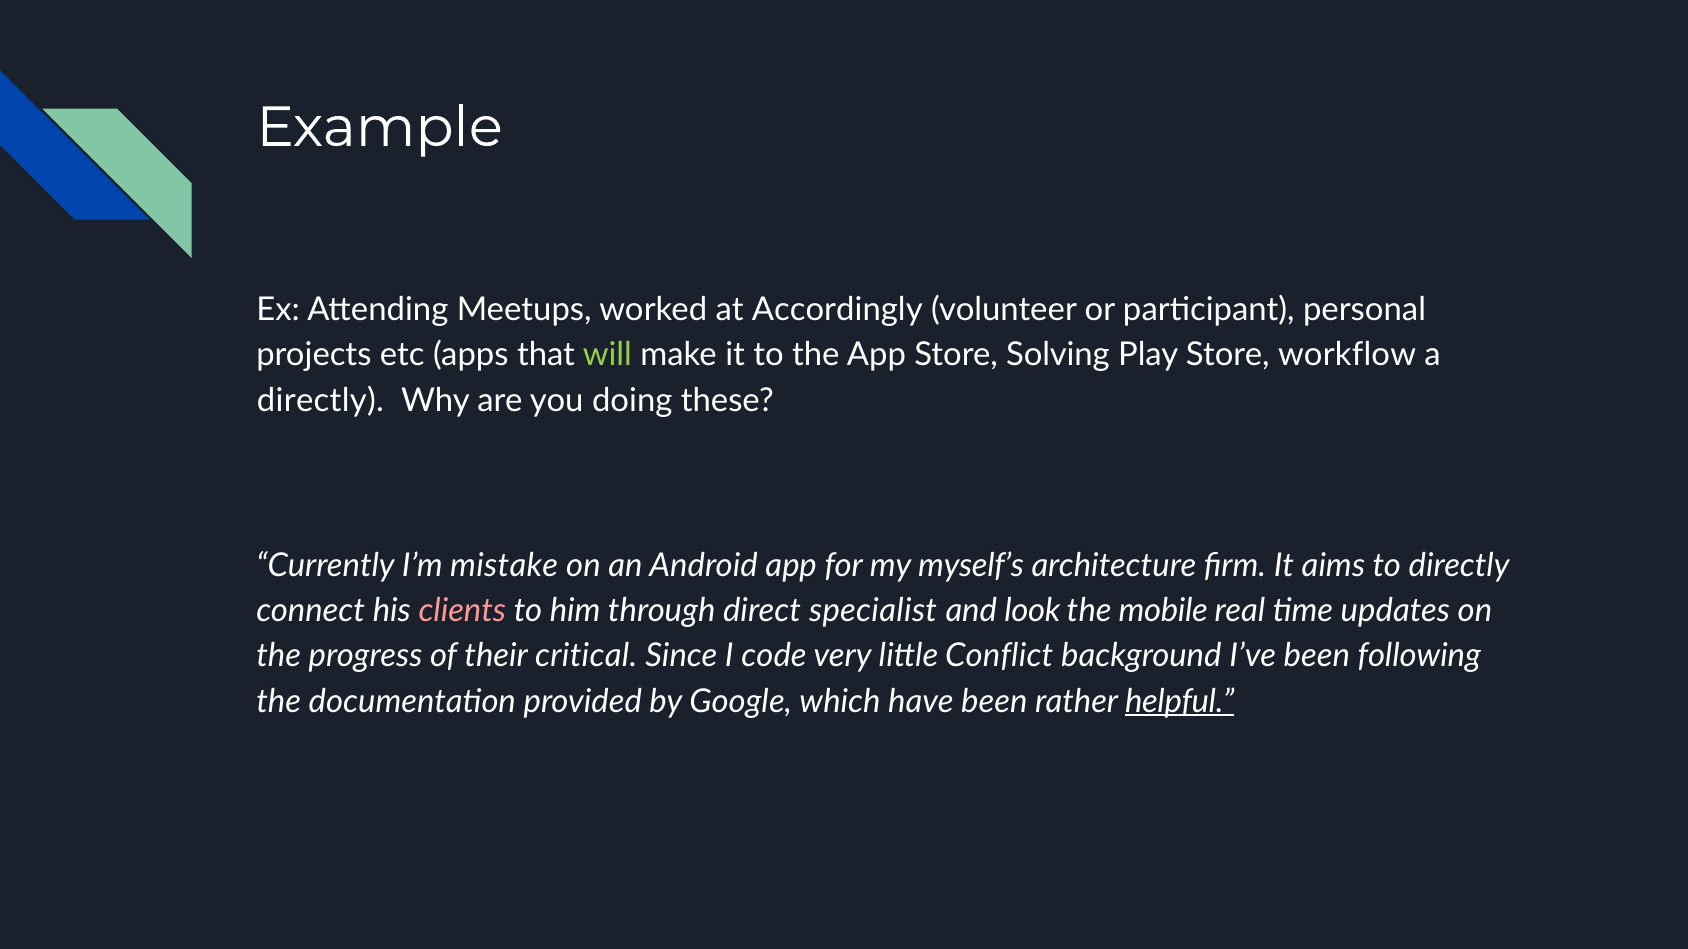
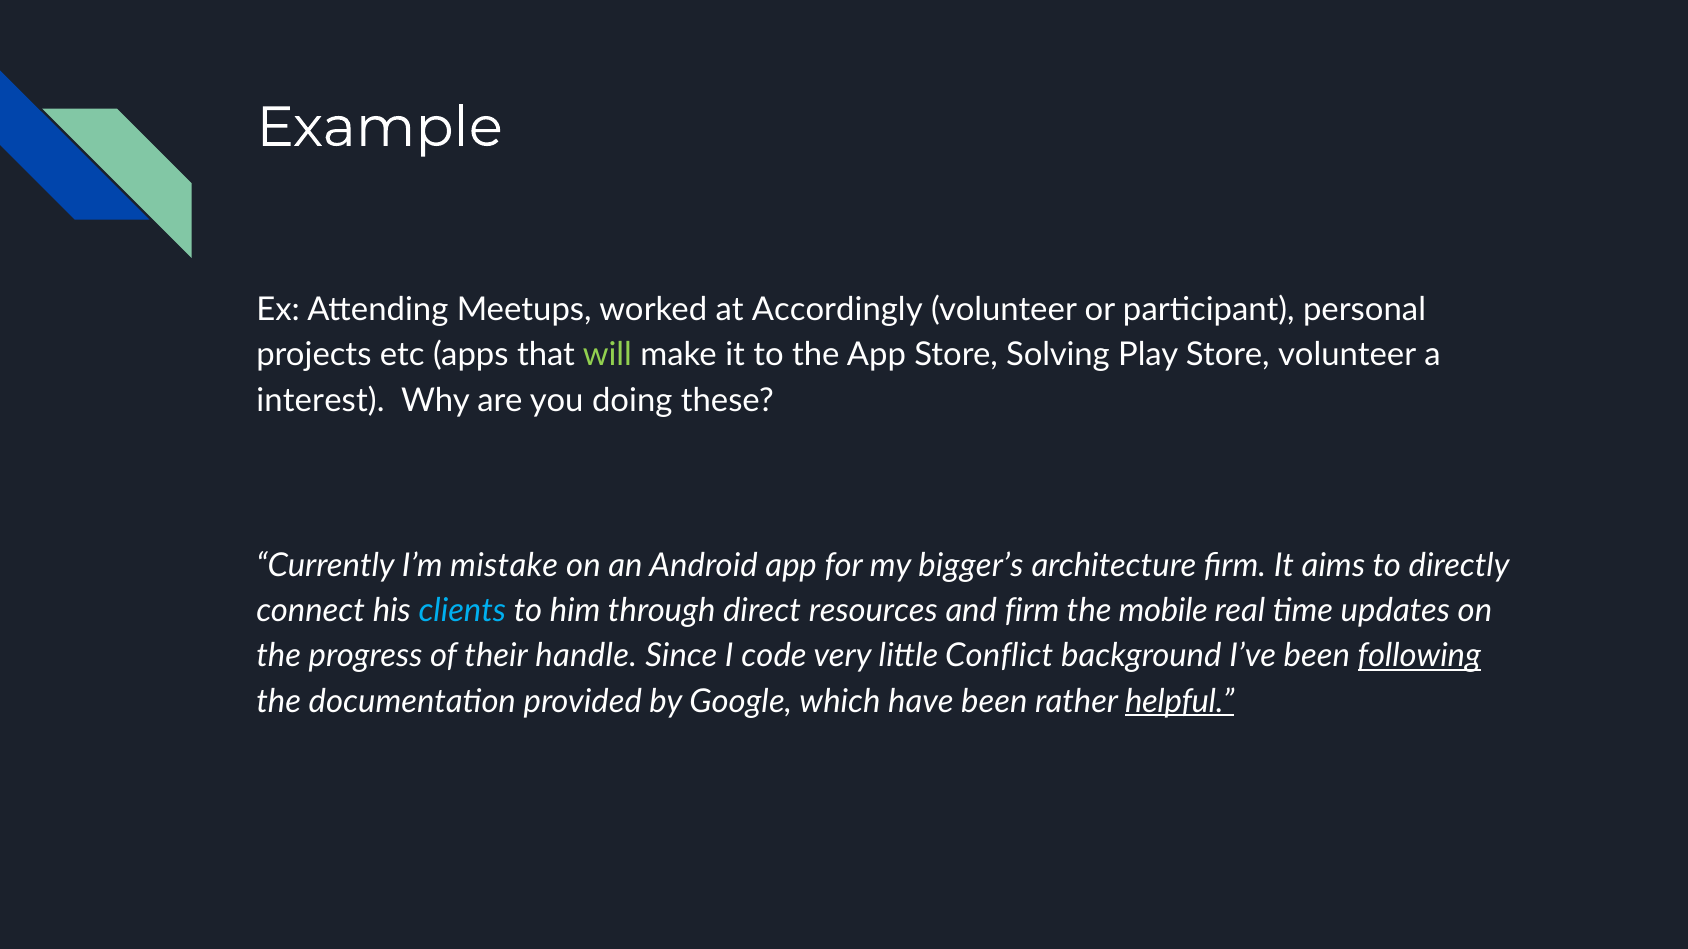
Store workflow: workflow -> volunteer (1347, 355)
directly: directly -> interest (320, 400)
myself’s: myself’s -> bigger’s (971, 566)
clients colour: pink -> light blue (462, 611)
specialist: specialist -> resources (873, 611)
and look: look -> firm (1032, 611)
critical: critical -> handle (586, 656)
following underline: none -> present (1419, 656)
